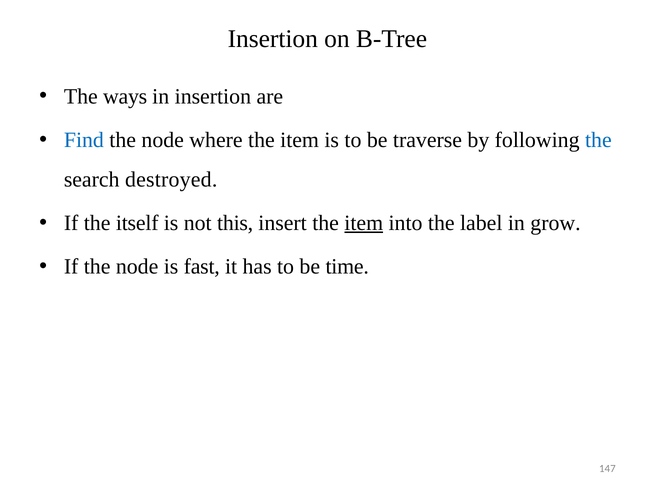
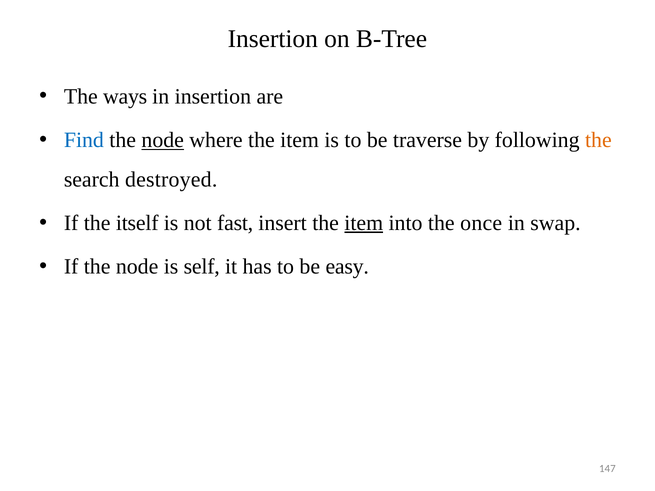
node underline: none -> present (163, 140)
the colour: blue -> orange (598, 140)
this: this -> fast (235, 223)
label: label -> once (481, 223)
grow: grow -> swap (556, 223)
fast: fast -> self (202, 267)
time: time -> easy (347, 267)
